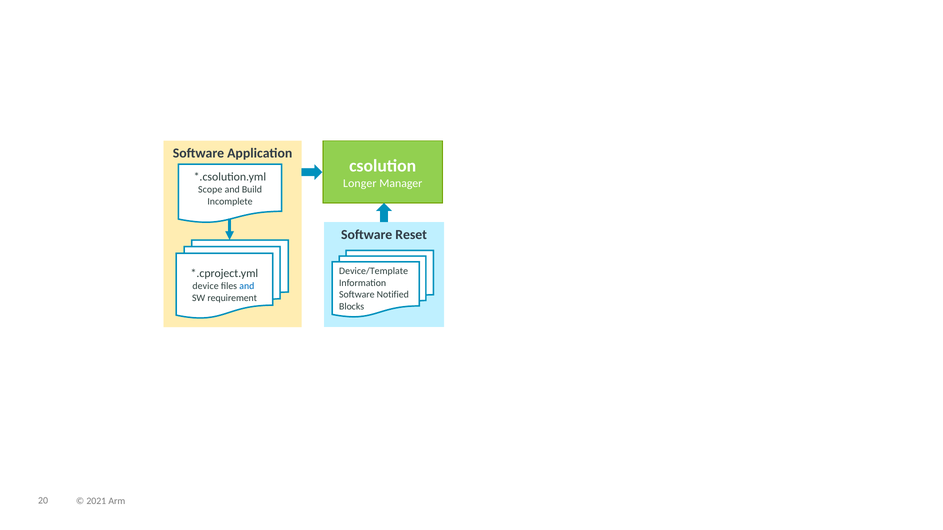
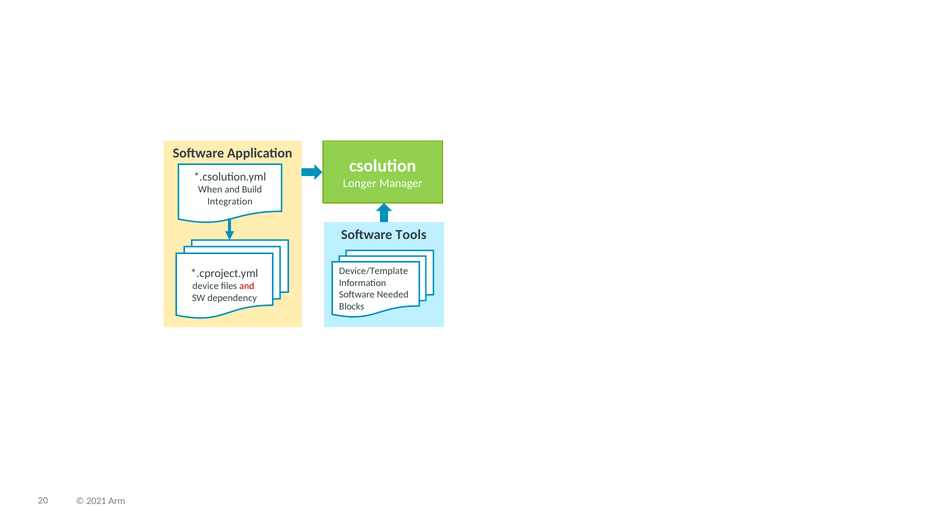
Scope: Scope -> When (210, 190)
Incomplete: Incomplete -> Integration (230, 202)
Reset: Reset -> Tools (411, 235)
and colour: blue -> red (247, 286)
Notified: Notified -> Needed (393, 295)
requirement: requirement -> dependency (232, 298)
